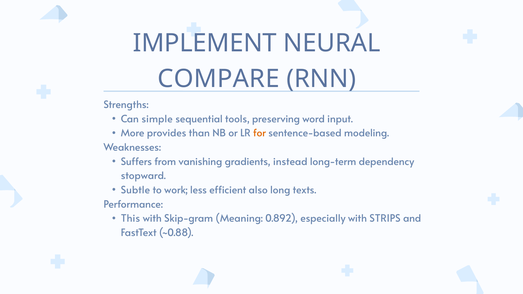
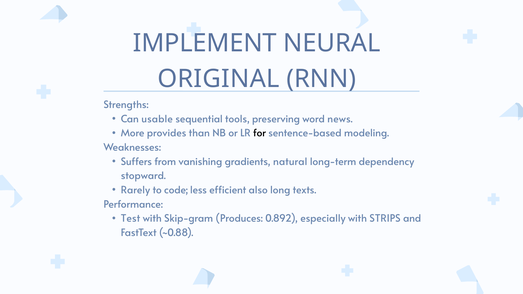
COMPARE: COMPARE -> ORIGINAL (218, 79)
simple: simple -> usable (157, 119)
input: input -> news (340, 119)
for colour: orange -> black (259, 133)
instead: instead -> natural (290, 162)
Subtle: Subtle -> Rarely (135, 190)
work: work -> code (176, 190)
This: This -> Test (130, 219)
Meaning: Meaning -> Produces (239, 219)
